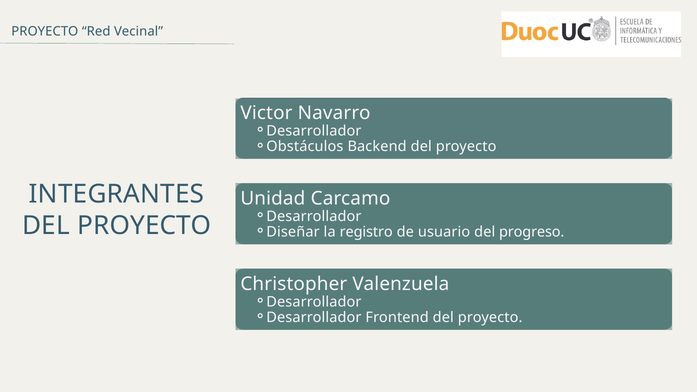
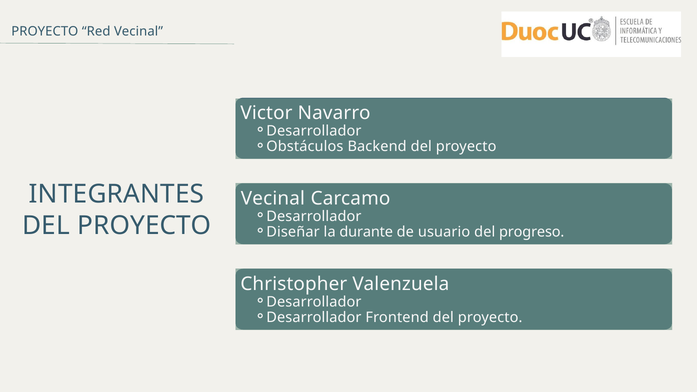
Unidad: Unidad -> Vecinal (273, 198)
registro: registro -> durante (366, 232)
